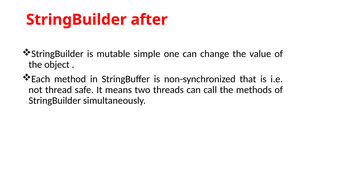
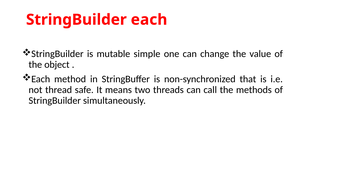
StringBuilder after: after -> each (149, 20)
